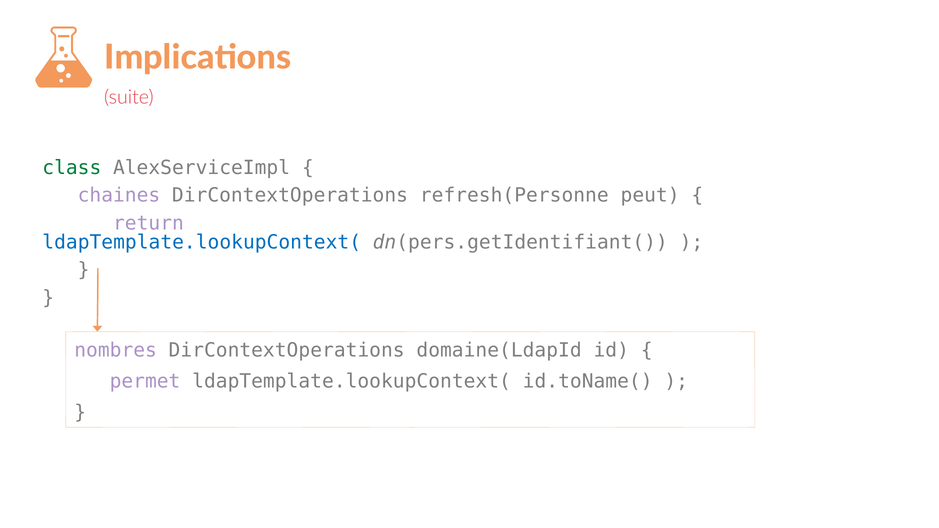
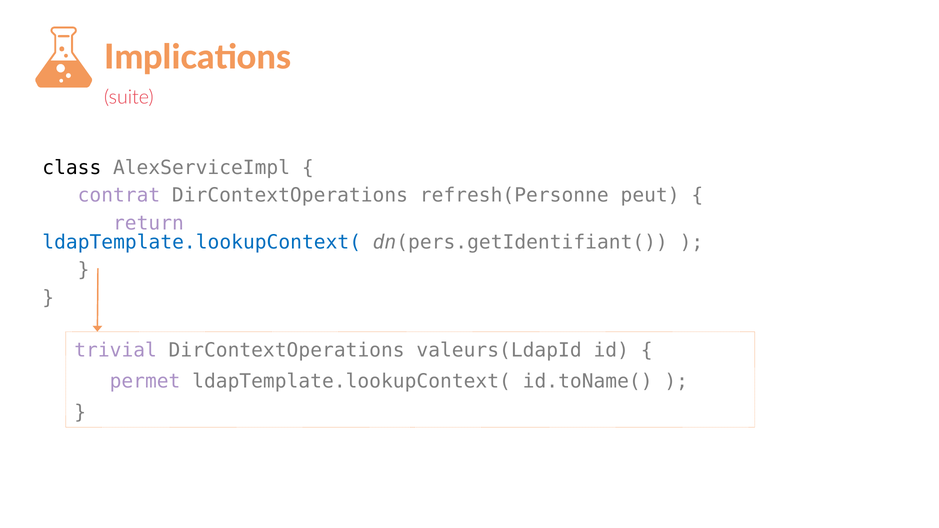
class colour: green -> black (72, 168)
chaines: chaines -> contrat (119, 195)
nombres: nombres -> trivial (116, 351)
domaine(LdapId: domaine(LdapId -> valeurs(LdapId (499, 351)
